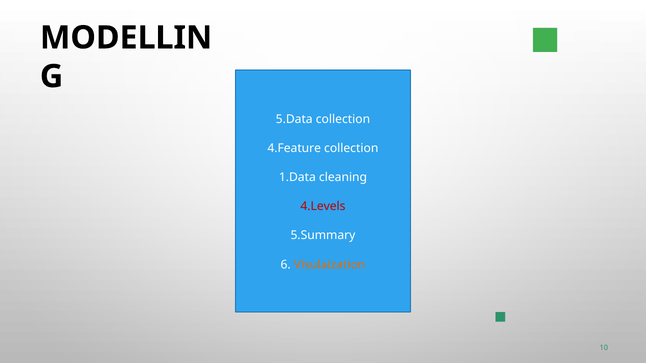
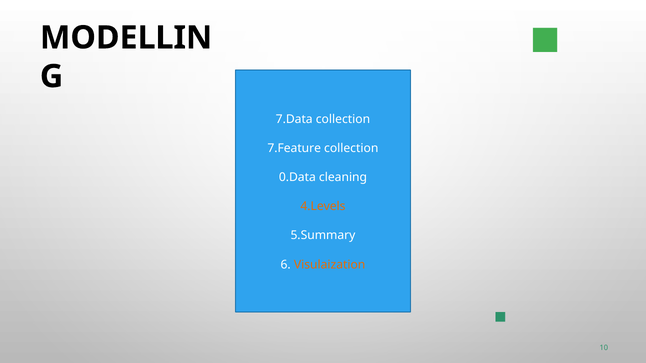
5.Data: 5.Data -> 7.Data (294, 119)
4.Feature: 4.Feature -> 7.Feature (294, 149)
1.Data: 1.Data -> 0.Data (297, 178)
4.Levels colour: red -> orange (323, 207)
